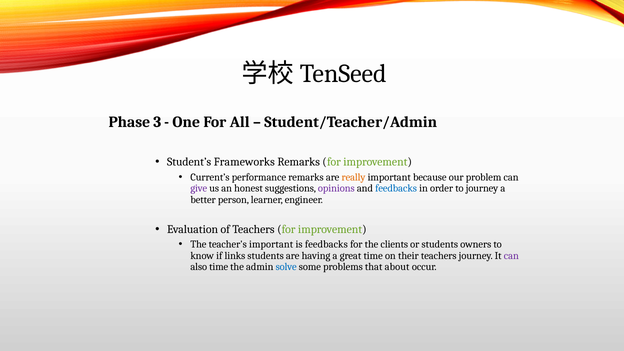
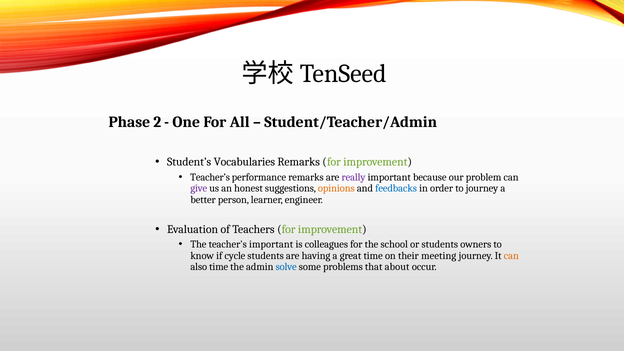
3: 3 -> 2 (157, 122)
Frameworks: Frameworks -> Vocabularies (244, 162)
Current’s: Current’s -> Teacher’s (210, 177)
really colour: orange -> purple (354, 177)
opinions colour: purple -> orange (336, 188)
is feedbacks: feedbacks -> colleagues (326, 244)
clients: clients -> school (394, 244)
links: links -> cycle (235, 256)
their teachers: teachers -> meeting (439, 256)
can colour: purple -> orange (511, 256)
